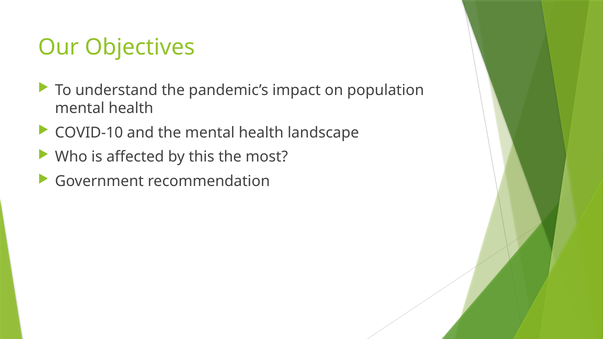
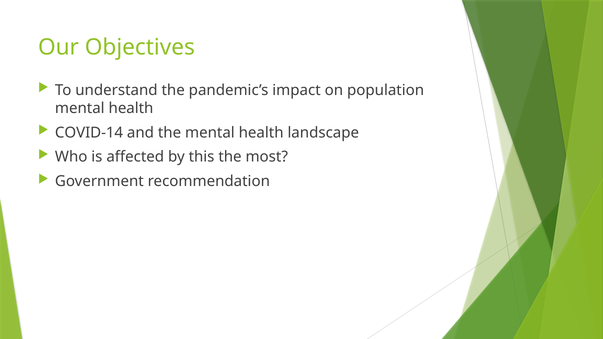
COVID-10: COVID-10 -> COVID-14 (89, 133)
